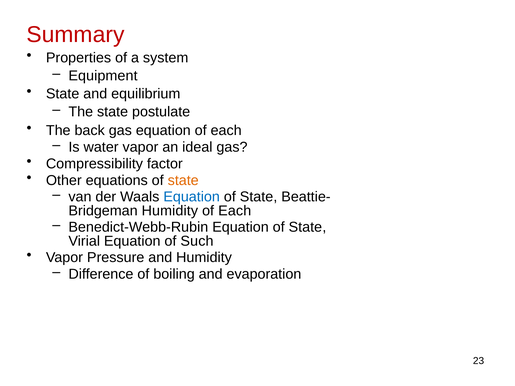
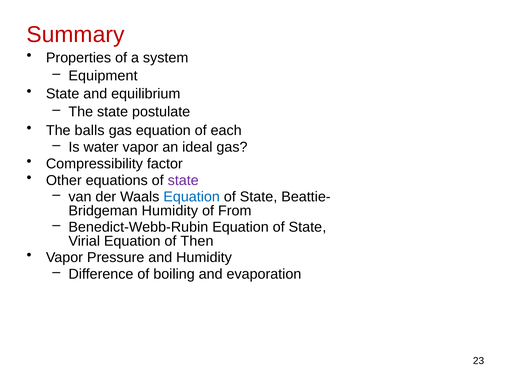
back: back -> balls (90, 131)
state colour: orange -> purple (183, 180)
Each: Each -> From (235, 211)
Such: Such -> Then (197, 241)
